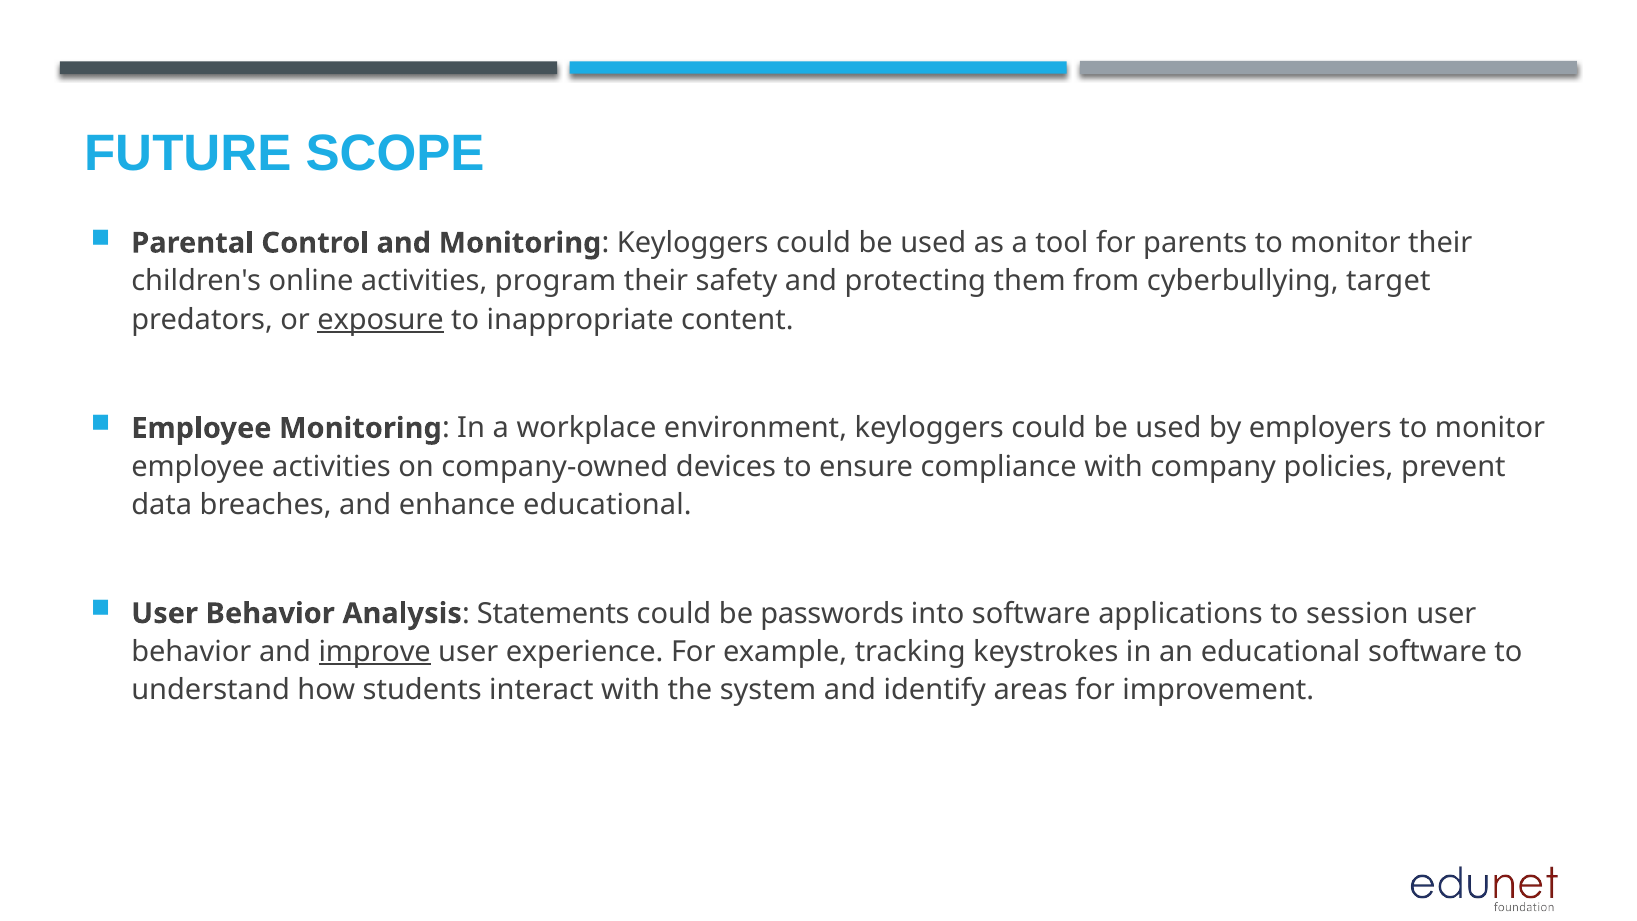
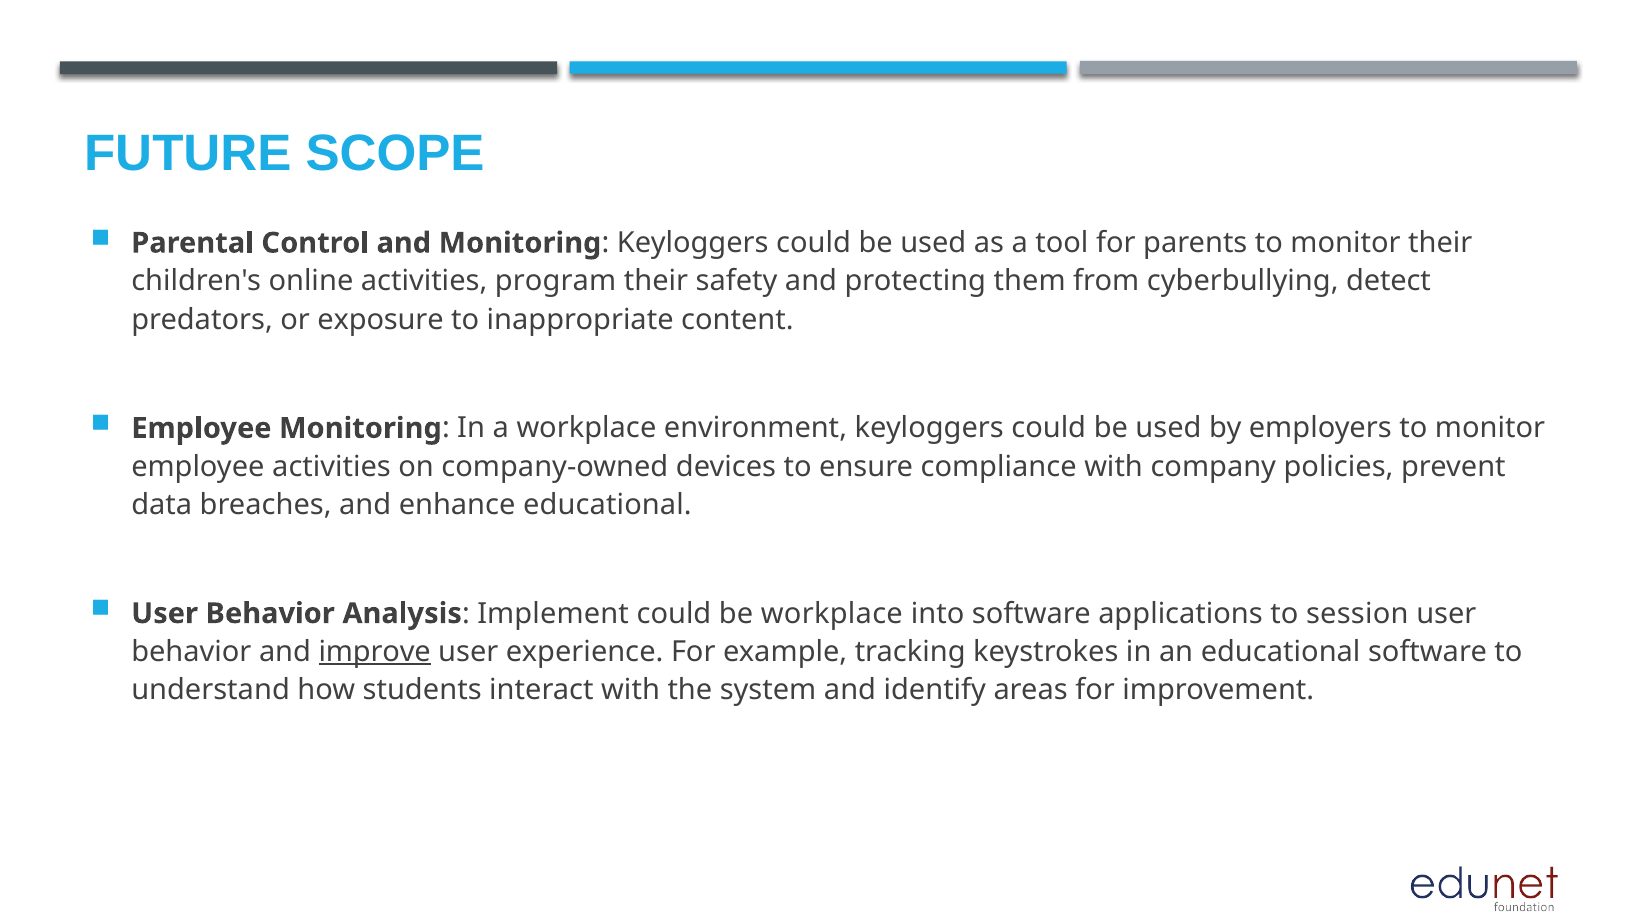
target: target -> detect (1389, 281)
exposure underline: present -> none (381, 320)
Statements: Statements -> Implement (553, 613)
be passwords: passwords -> workplace (832, 613)
